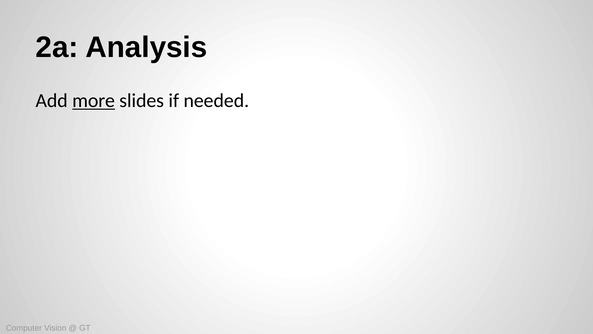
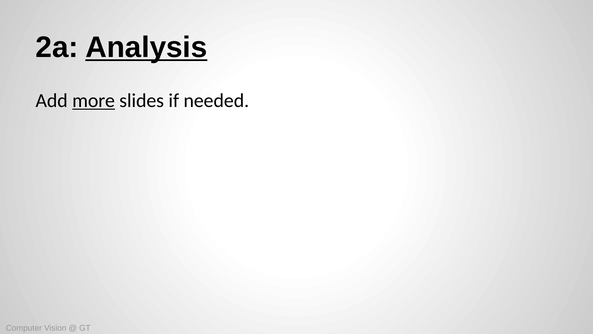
Analysis underline: none -> present (146, 47)
